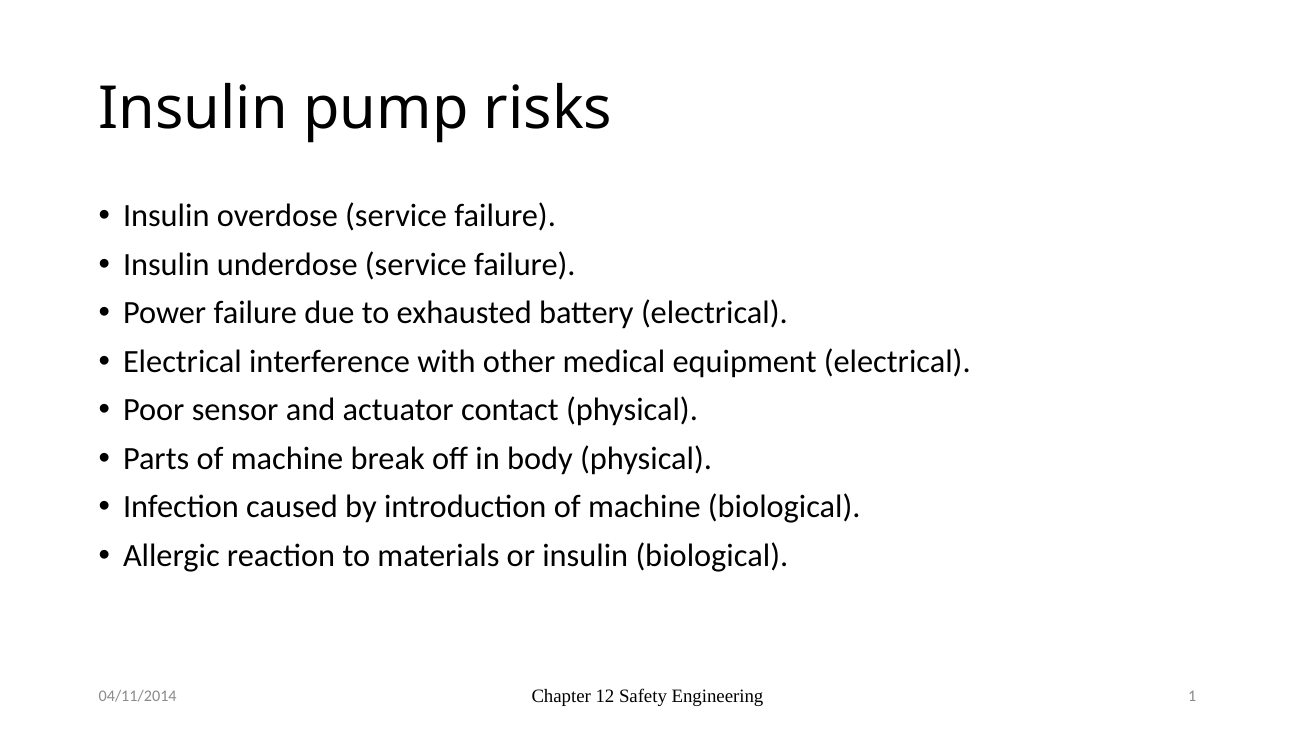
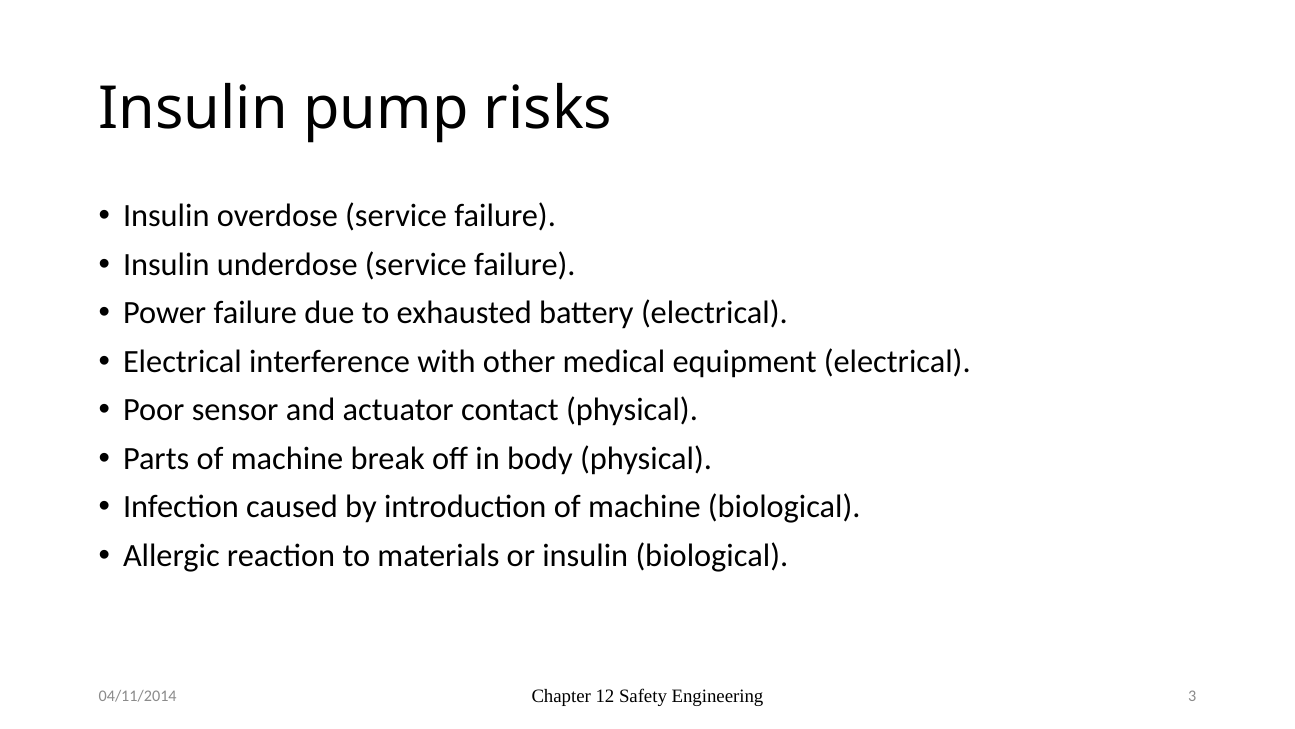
1: 1 -> 3 (1192, 695)
